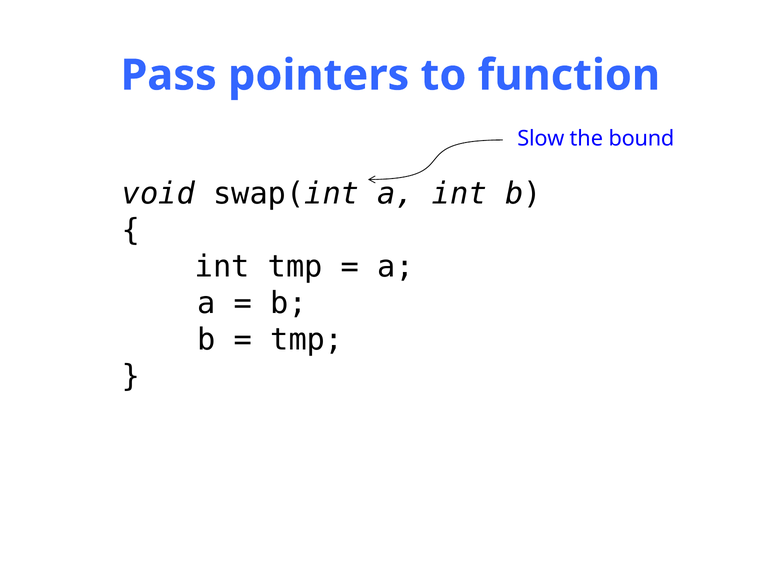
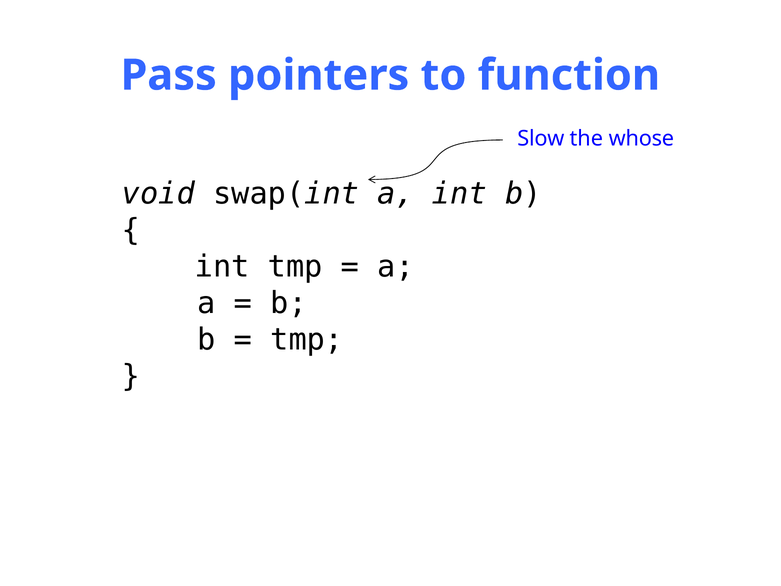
bound: bound -> whose (641, 138)
